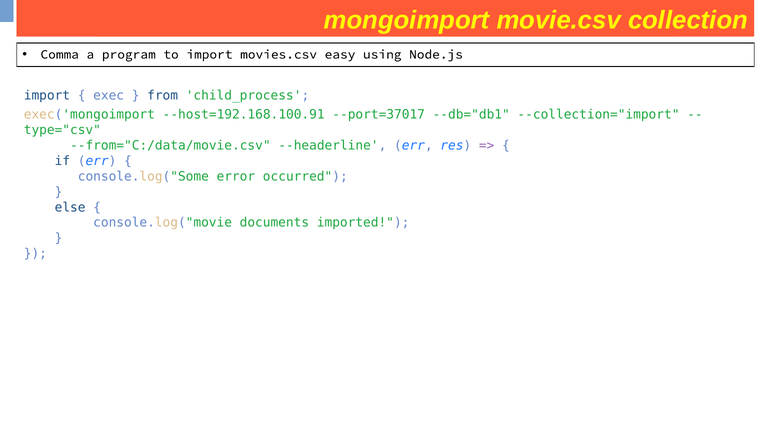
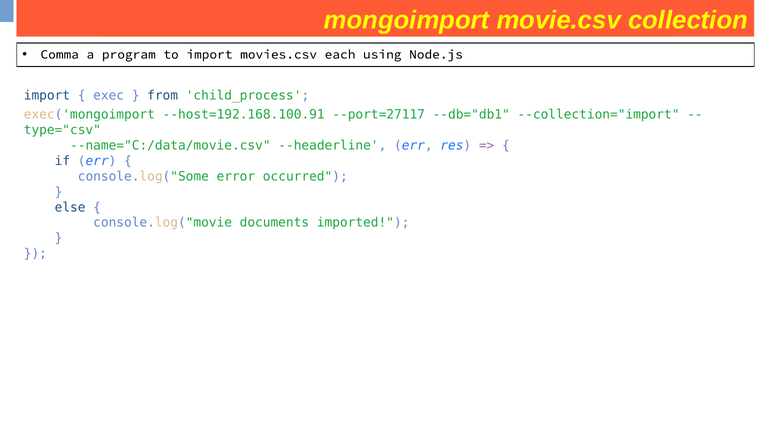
easy: easy -> each (340, 54)
--port=37017: --port=37017 -> --port=27117 (379, 115)
--from="C:/data/movie.csv: --from="C:/data/movie.csv -> --name="C:/data/movie.csv (170, 145)
